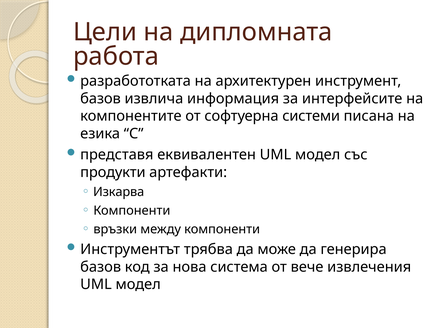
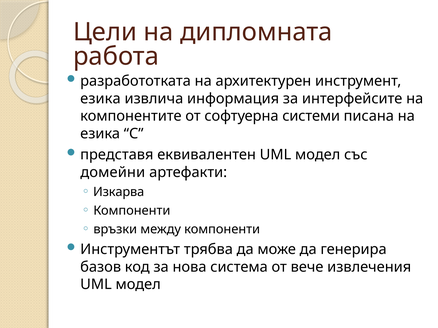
базов: базов -> езика (100, 99)
продукти: продукти -> домейни (113, 173)
